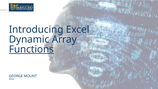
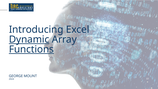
Dynamic underline: none -> present (29, 39)
